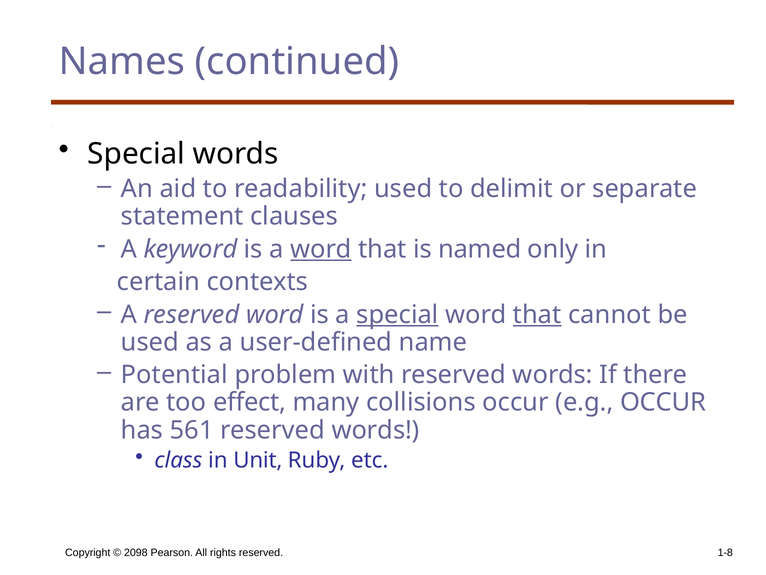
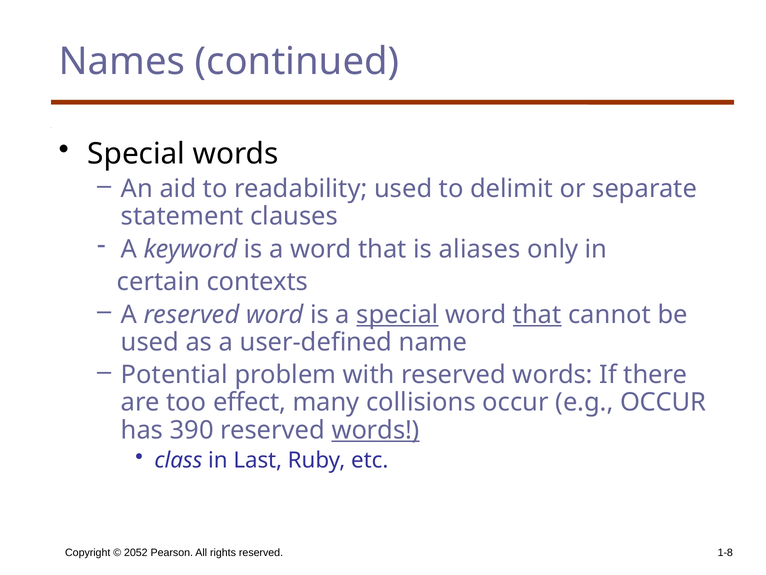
word underline: present -> none (321, 249)
named: named -> aliases (480, 249)
561: 561 -> 390 (192, 430)
words underline: none -> present (376, 430)
Unit: Unit -> Last (258, 460)
2098: 2098 -> 2052 (136, 552)
